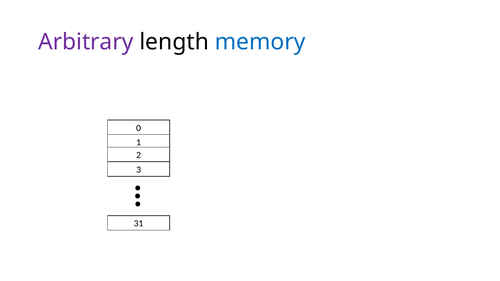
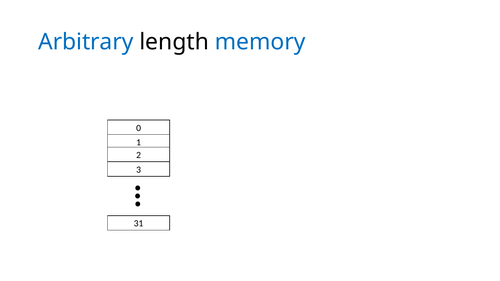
Arbitrary colour: purple -> blue (86, 42)
